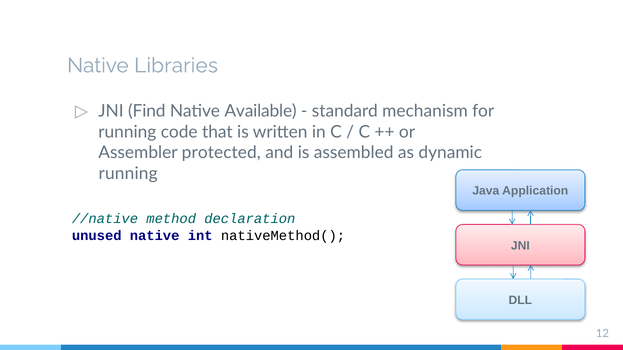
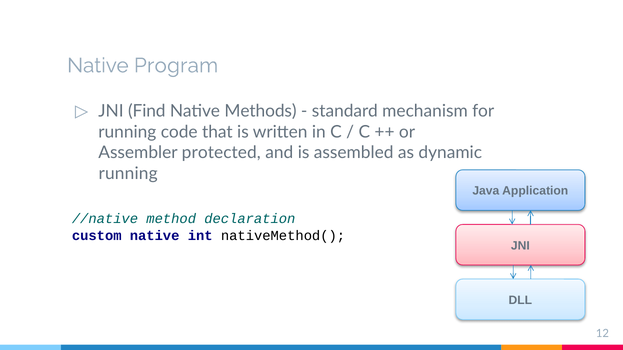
Libraries: Libraries -> Program (176, 66)
Available: Available -> Methods (260, 111)
unused: unused -> custom (97, 236)
